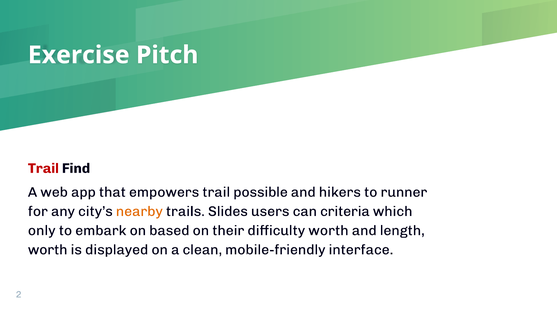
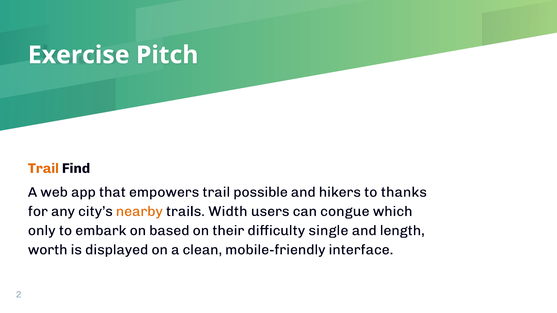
Trail colour: red -> orange (43, 168)
runner: runner -> thanks (404, 192)
Slides: Slides -> Width (228, 212)
criteria: criteria -> congue (345, 212)
difficulty worth: worth -> single (328, 231)
